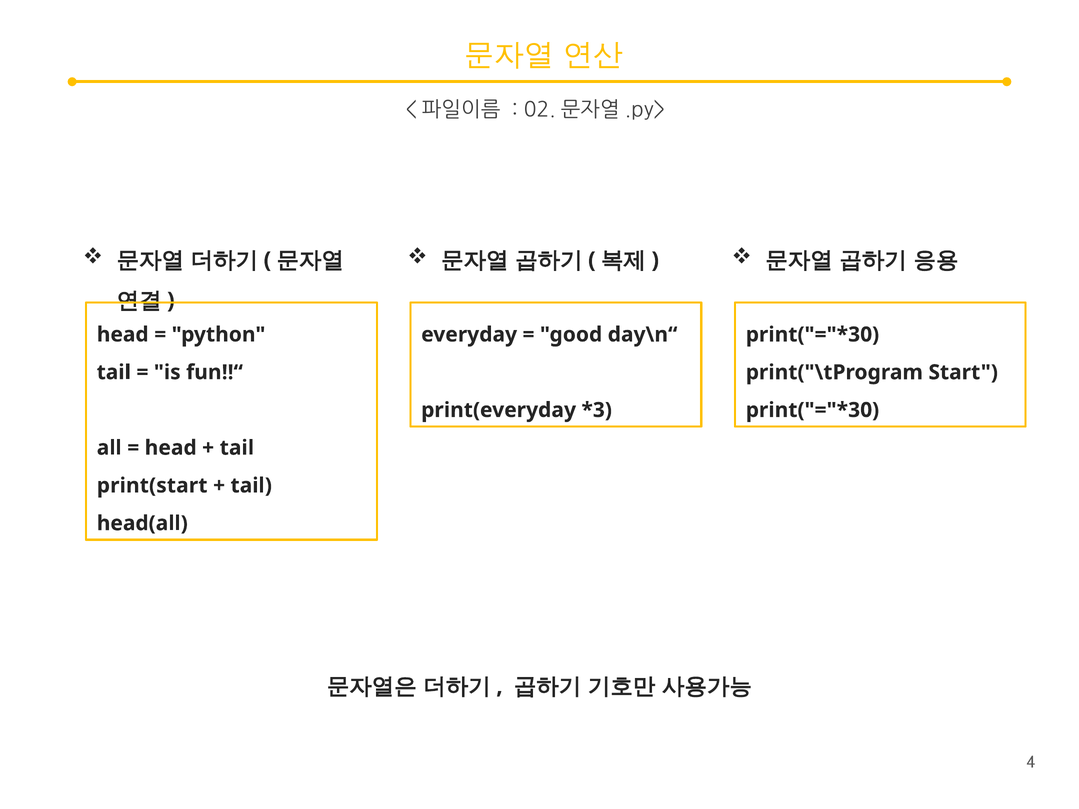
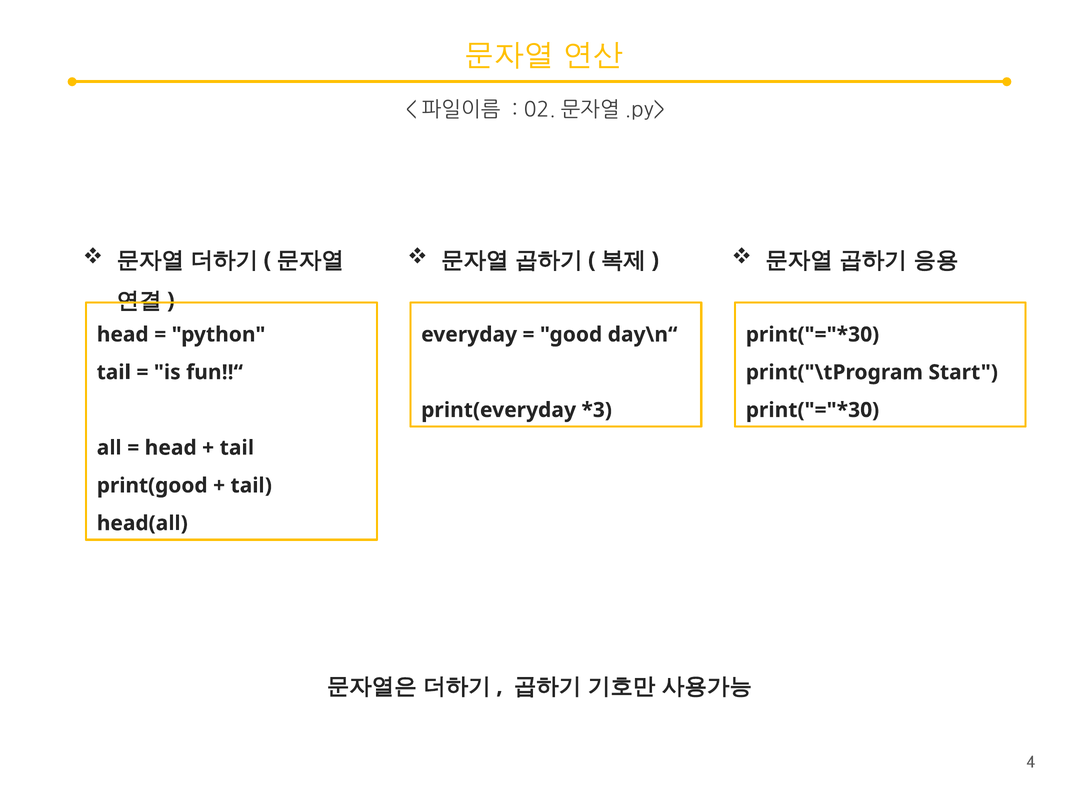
print(start: print(start -> print(good (152, 486)
